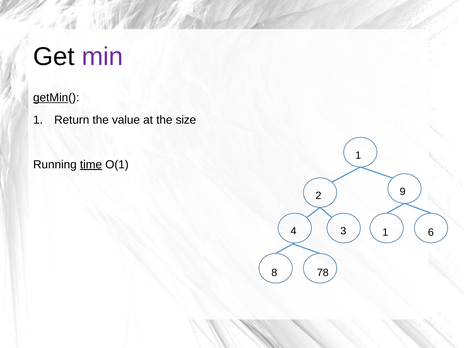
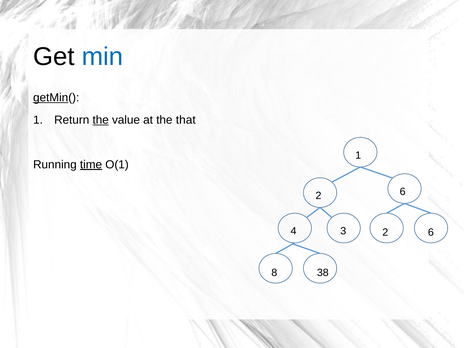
min colour: purple -> blue (102, 57)
the underline: none -> present (101, 120)
size: size -> that (186, 120)
9: 9 -> 6 (403, 192)
3 1: 1 -> 2 (385, 232)
78: 78 -> 38 (323, 273)
